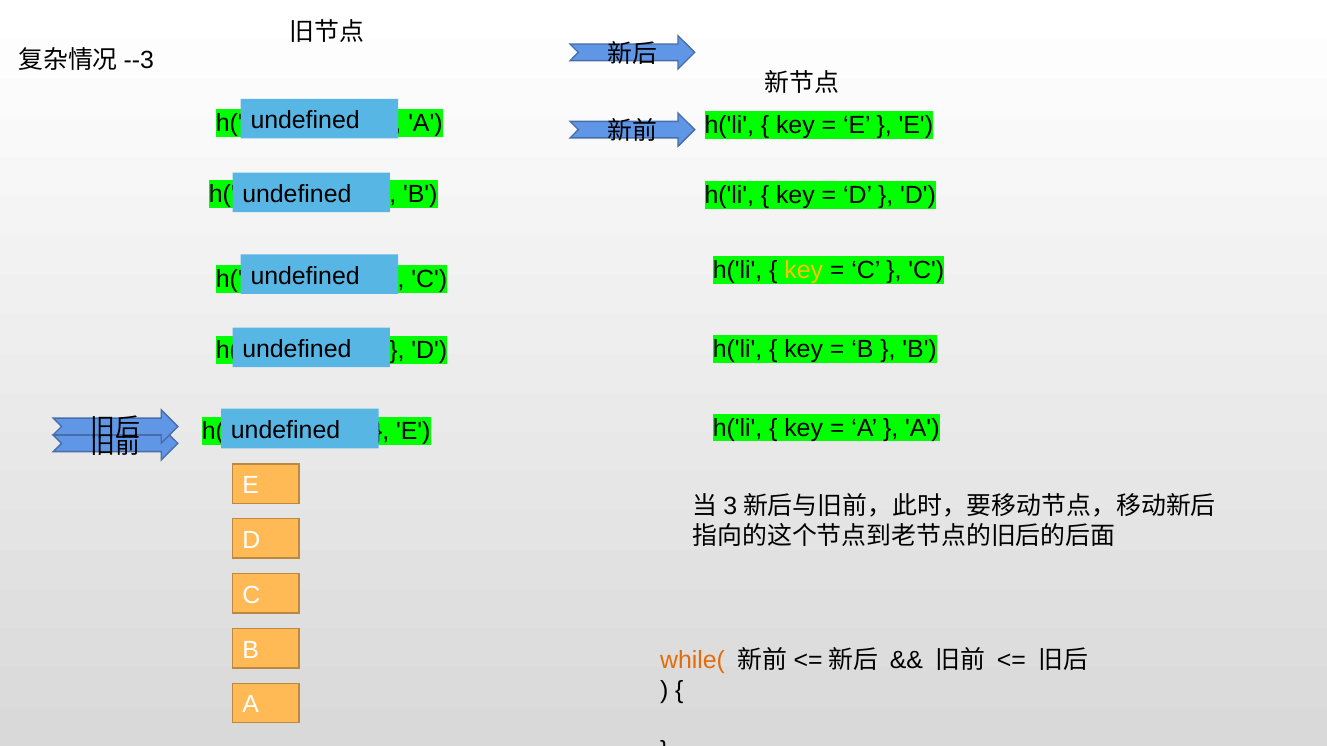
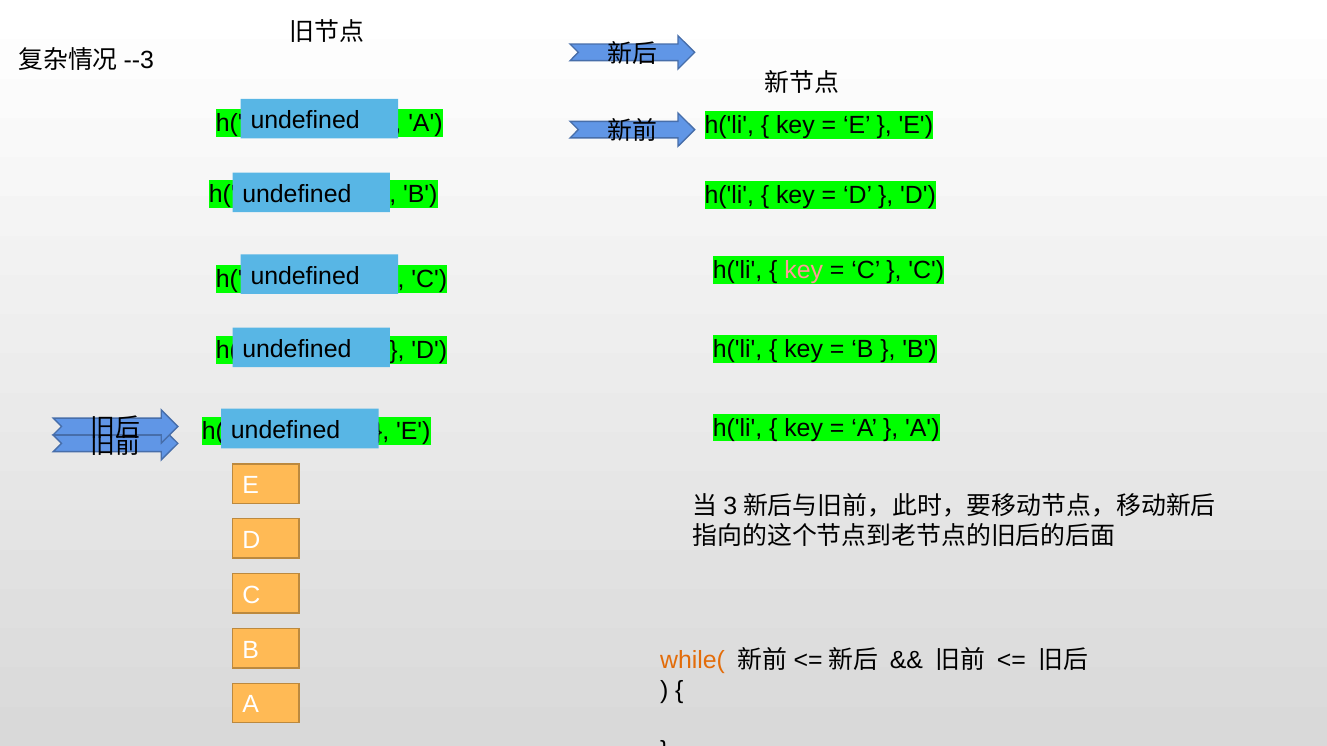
key colour: yellow -> pink (804, 271)
